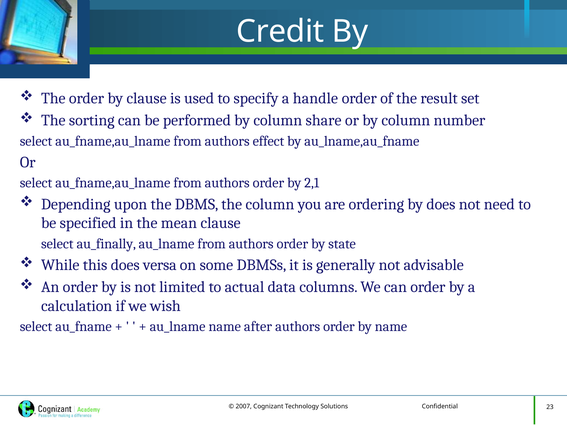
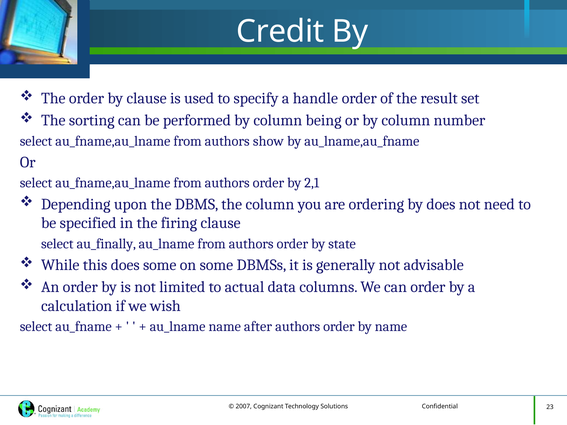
share: share -> being (324, 120)
effect: effect -> show (268, 141)
mean: mean -> firing (179, 223)
does versa: versa -> some (160, 265)
